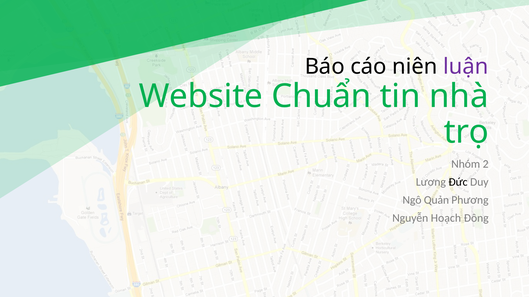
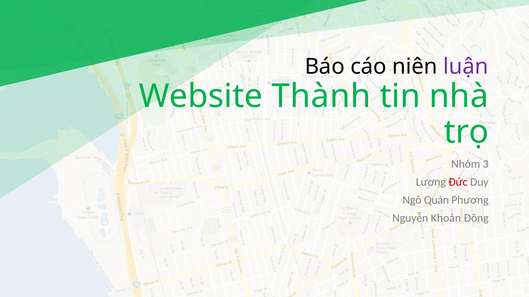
Chuẩn: Chuẩn -> Thành (321, 97)
2: 2 -> 3 (486, 164)
Đức colour: black -> red (458, 182)
Hoạch: Hoạch -> Khoản (446, 218)
